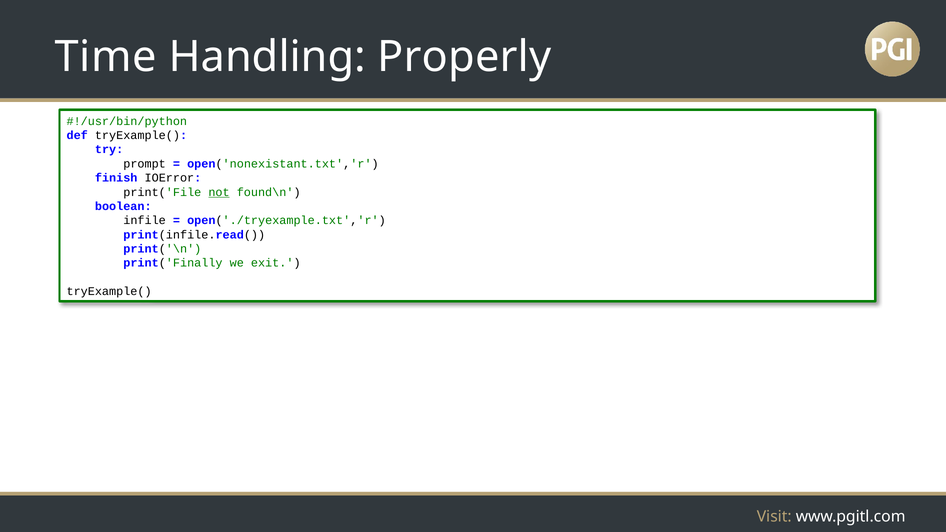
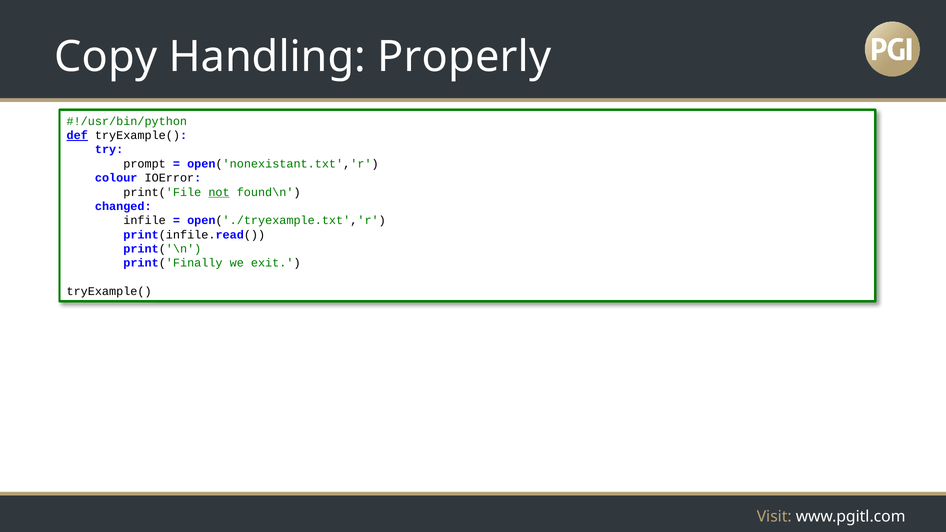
Time: Time -> Copy (106, 57)
def underline: none -> present (77, 135)
finish: finish -> colour (116, 178)
boolean: boolean -> changed (123, 206)
